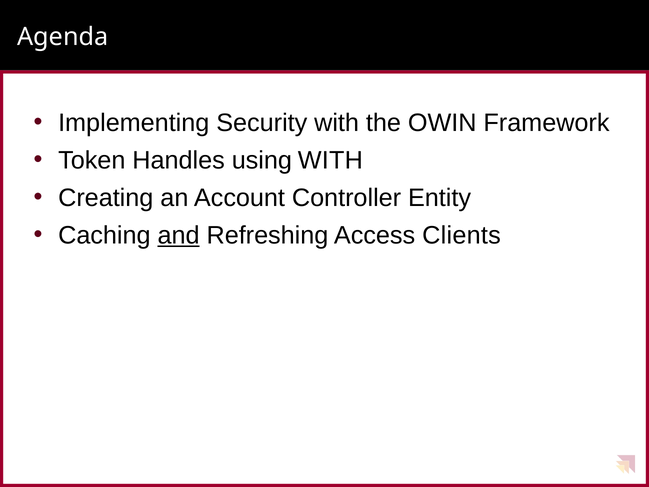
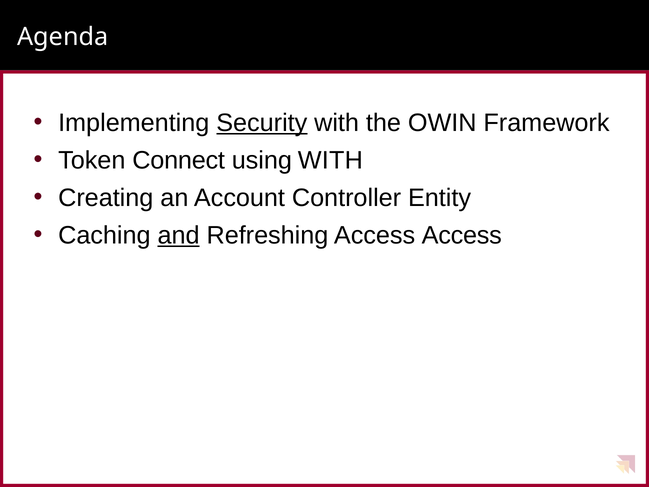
Security underline: none -> present (262, 123)
Handles: Handles -> Connect (179, 160)
Access Clients: Clients -> Access (462, 235)
